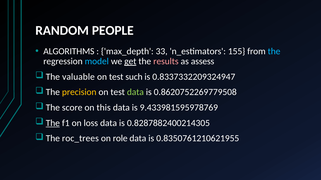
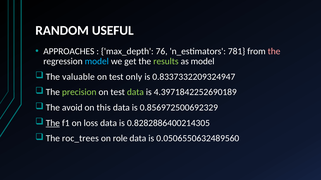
PEOPLE: PEOPLE -> USEFUL (113, 31)
ALGORITHMS: ALGORITHMS -> APPROACHES (69, 51)
33: 33 -> 76 (162, 51)
155: 155 -> 781 (237, 51)
the colour: light blue -> pink (274, 51)
get underline: present -> none (130, 62)
results colour: pink -> light green (166, 62)
as assess: assess -> model (203, 62)
such: such -> only (134, 77)
precision colour: yellow -> light green (79, 92)
0.8620752269779508: 0.8620752269779508 -> 4.3971842252690189 (195, 92)
score: score -> avoid (72, 108)
9.433981595978769: 9.433981595978769 -> 0.856972500692329 (179, 108)
0.8287882400214305: 0.8287882400214305 -> 0.8282886400214305 (168, 123)
0.8350761210621955: 0.8350761210621955 -> 0.0506550632489560 (198, 139)
